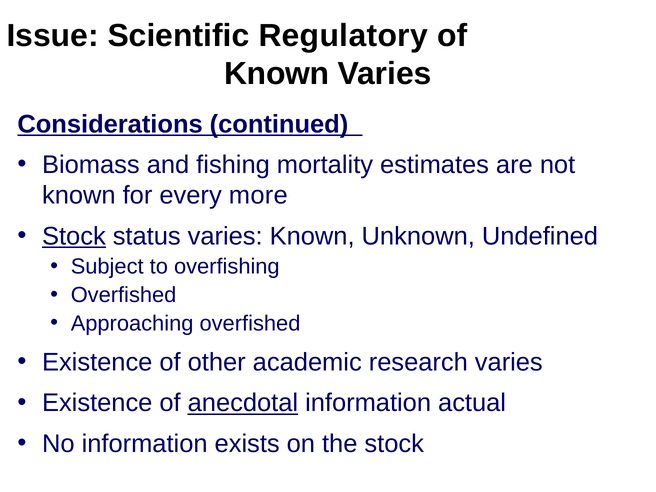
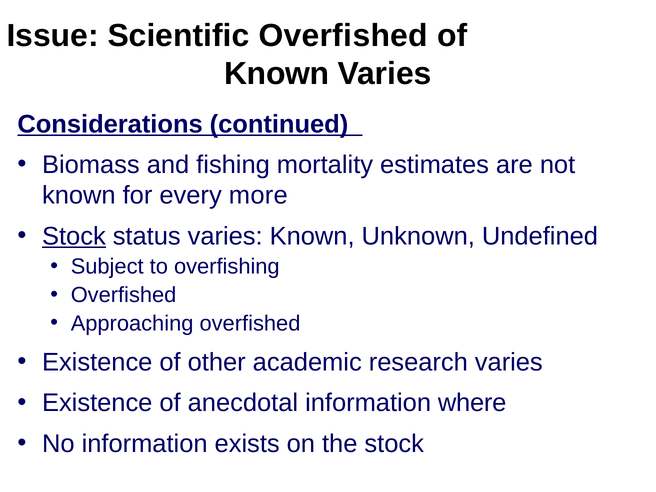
Scientific Regulatory: Regulatory -> Overfished (343, 36)
anecdotal underline: present -> none (243, 403)
actual: actual -> where (472, 403)
